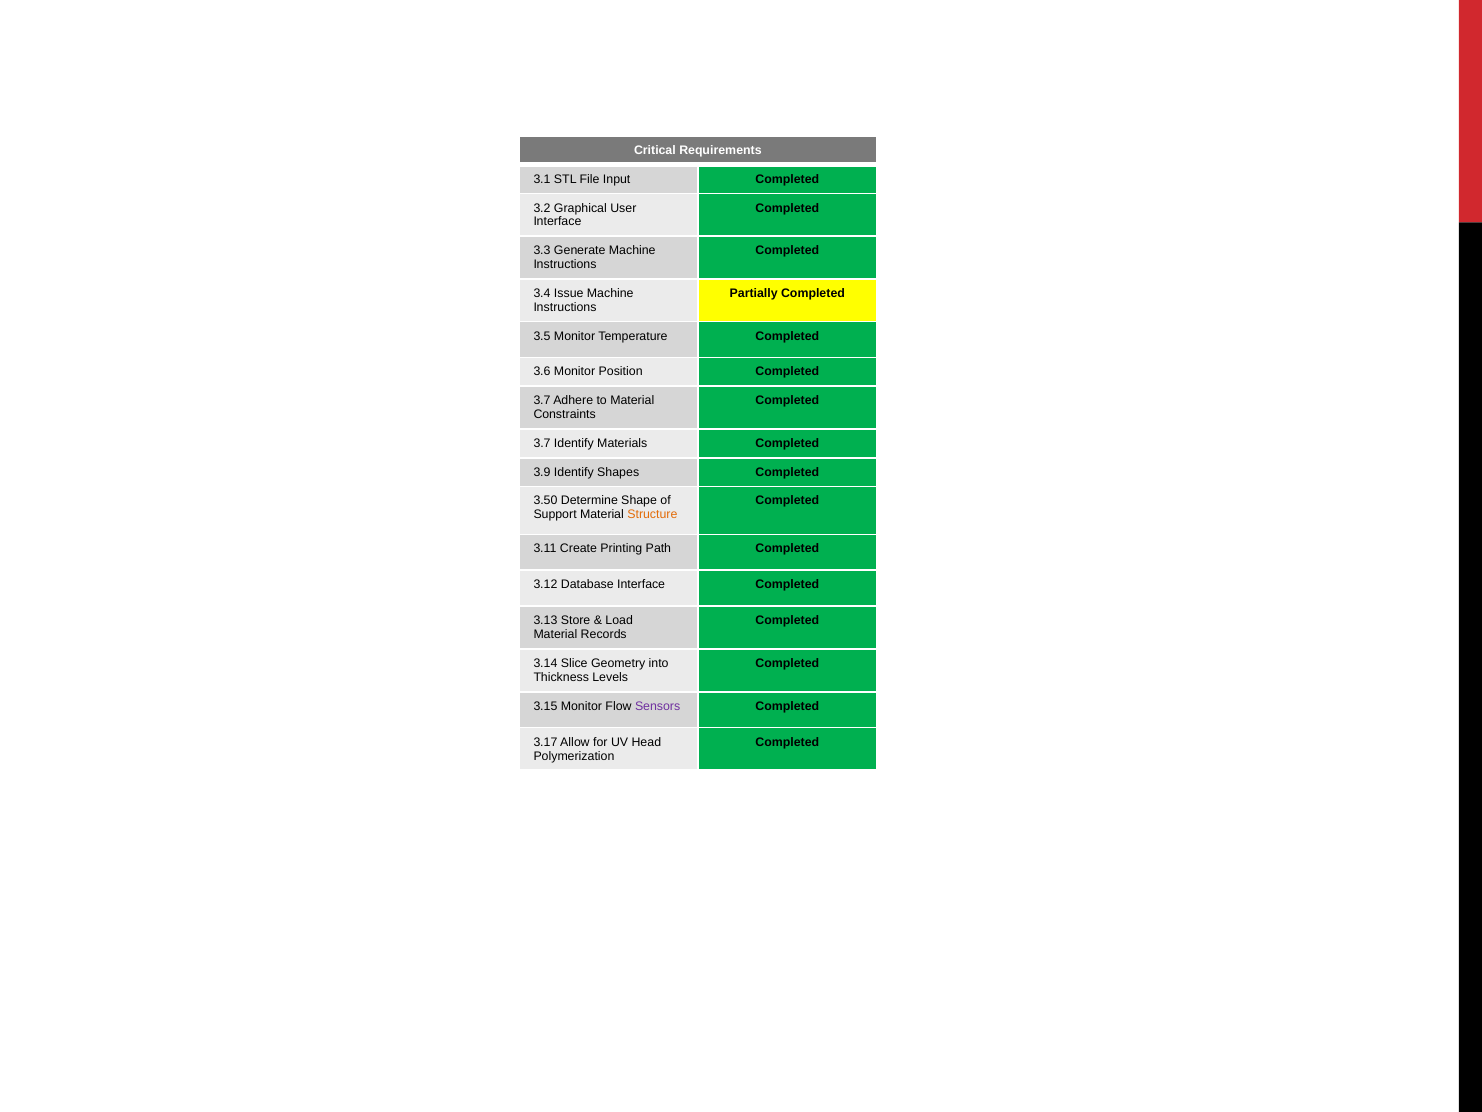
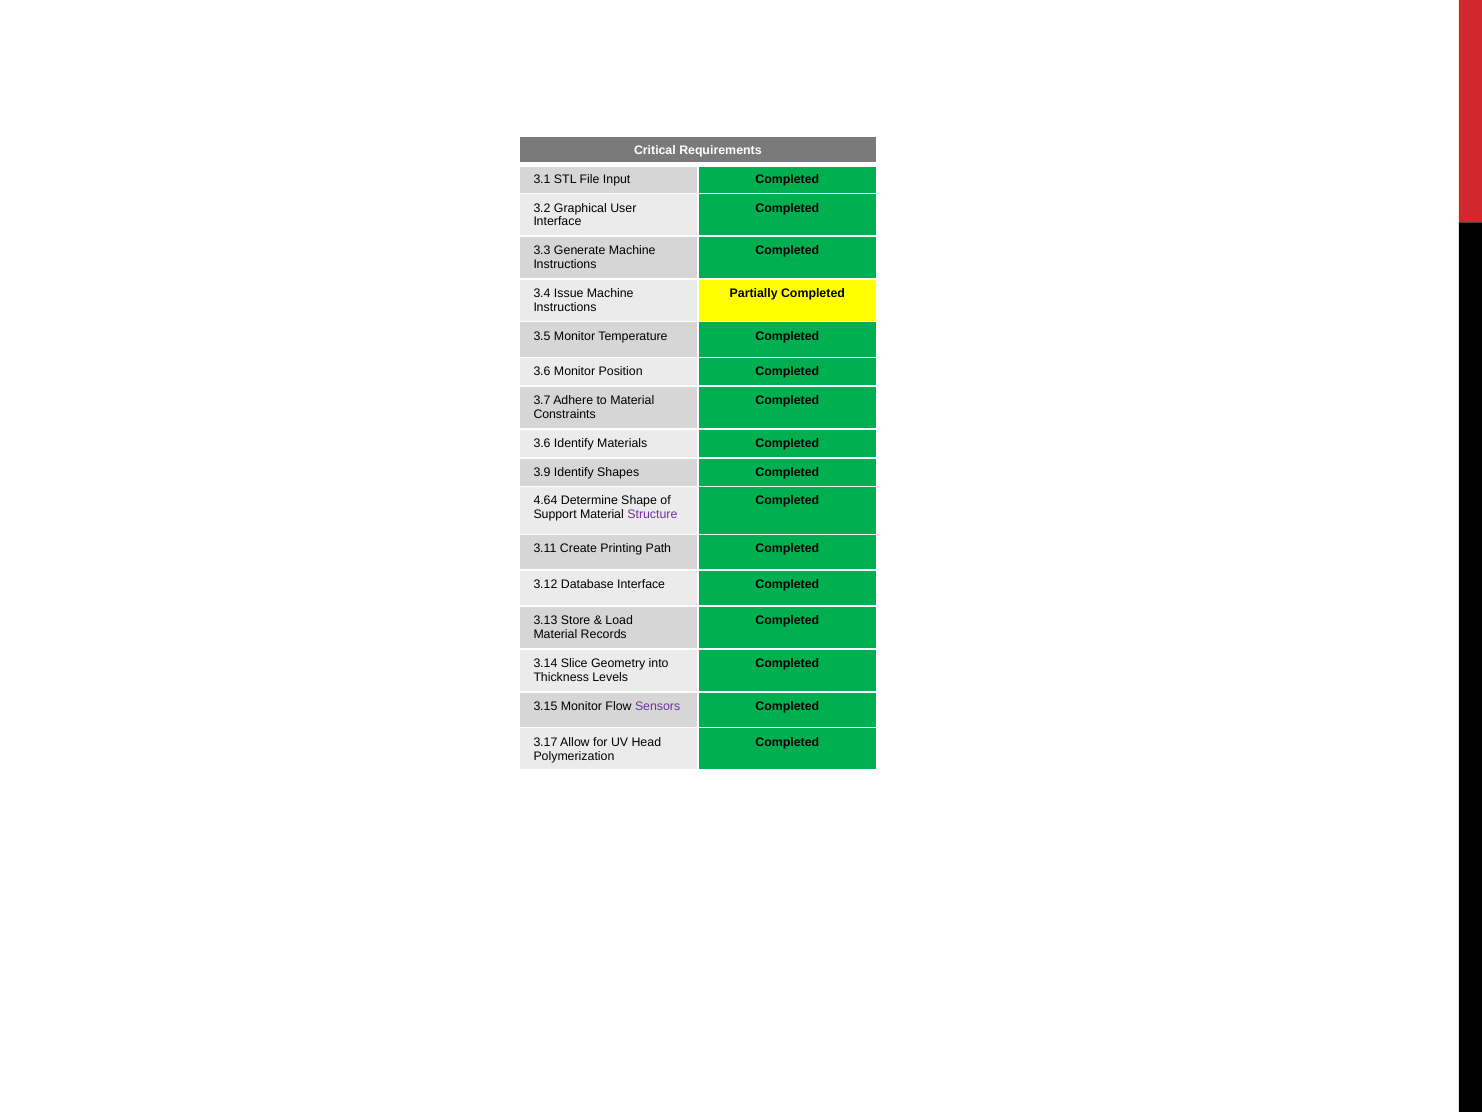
3.7: 3.7 -> 3.6 (542, 443)
3.50: 3.50 -> 4.64 (545, 501)
Structure colour: orange -> purple (652, 515)
